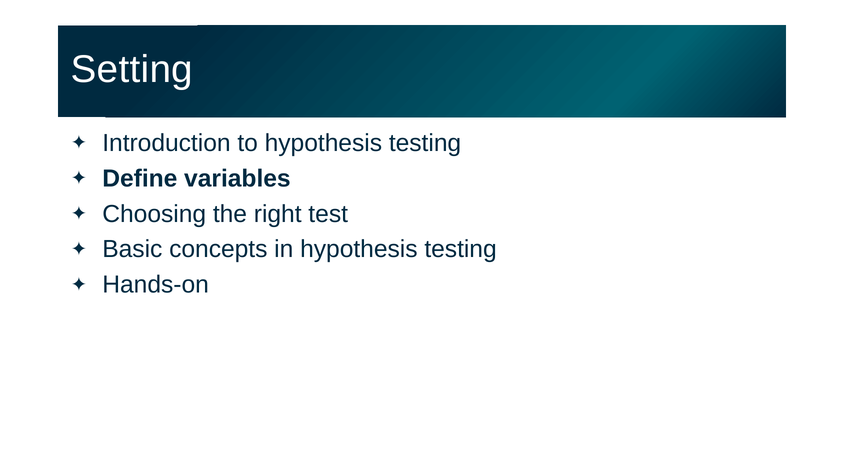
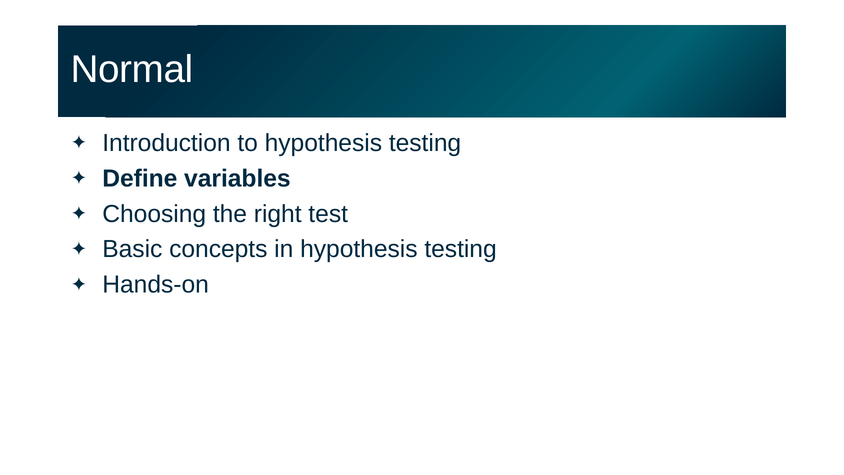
Setting: Setting -> Normal (132, 69)
